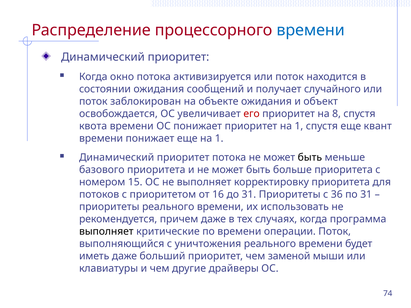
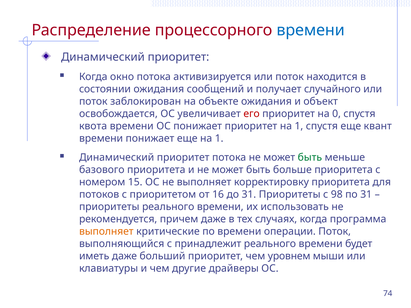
8: 8 -> 0 (337, 114)
быть colour: black -> green (310, 158)
36: 36 -> 98 (337, 195)
выполняет colour: black -> orange (106, 232)
уничтожения: уничтожения -> принадлежит (208, 244)
заменой: заменой -> уровнем (289, 256)
